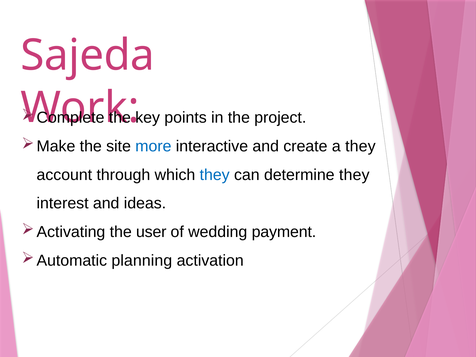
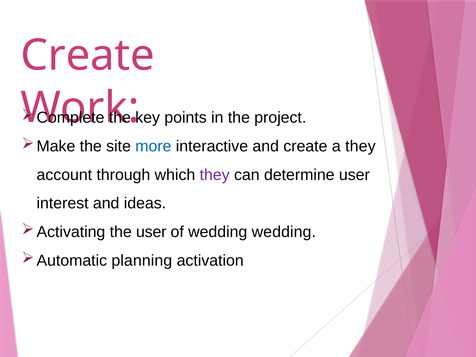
Sajeda: Sajeda -> Create (88, 55)
they colour: blue -> purple (215, 175)
determine they: they -> user (354, 175)
wedding payment: payment -> wedding (284, 232)
